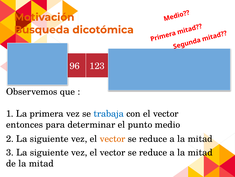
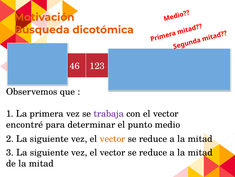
96: 96 -> 46 (75, 66)
trabaja colour: blue -> purple (109, 113)
entonces: entonces -> encontré (25, 124)
